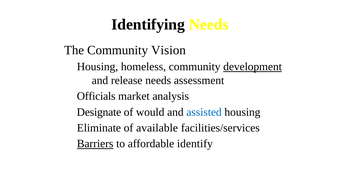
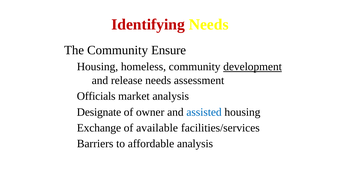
Identifying colour: black -> red (148, 24)
Vision: Vision -> Ensure (169, 50)
would: would -> owner (150, 112)
Eliminate: Eliminate -> Exchange (99, 128)
Barriers underline: present -> none (95, 144)
affordable identify: identify -> analysis (195, 144)
